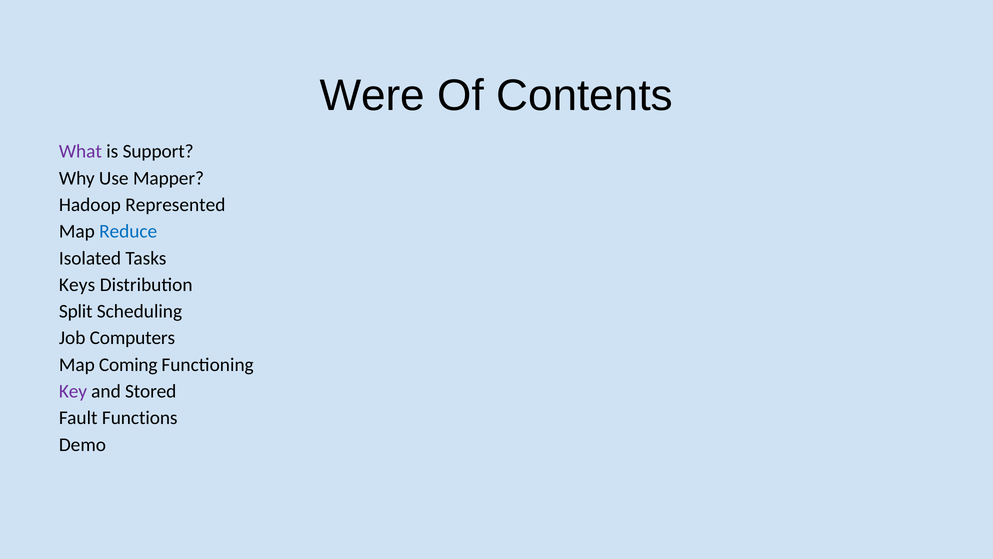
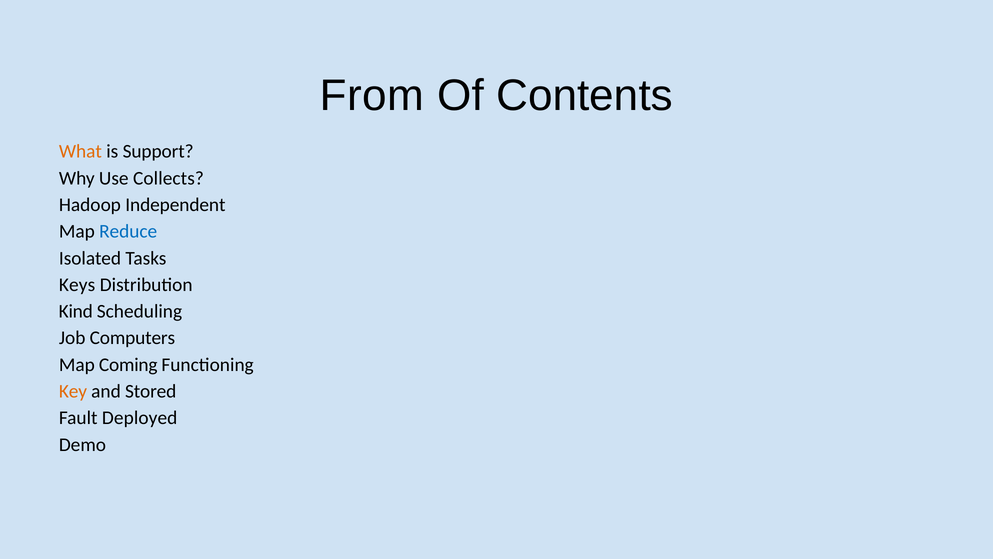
Were: Were -> From (372, 96)
What colour: purple -> orange (80, 151)
Mapper: Mapper -> Collects (168, 178)
Represented: Represented -> Independent (175, 205)
Split: Split -> Kind (76, 311)
Key colour: purple -> orange (73, 391)
Functions: Functions -> Deployed (140, 418)
